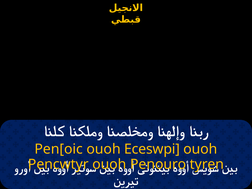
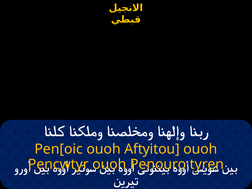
Eceswpi: Eceswpi -> Aftyitou (152, 149)
